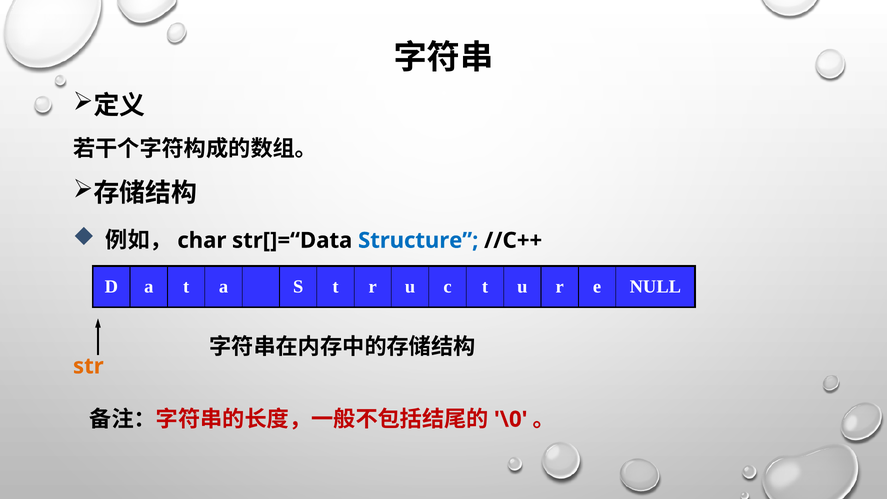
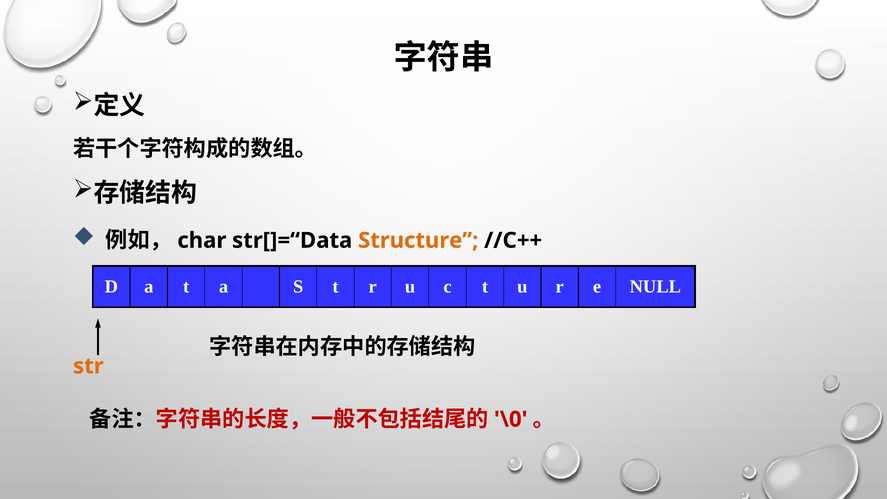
Structure colour: blue -> orange (418, 240)
